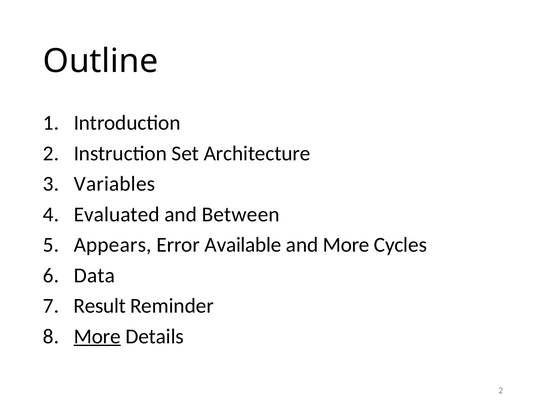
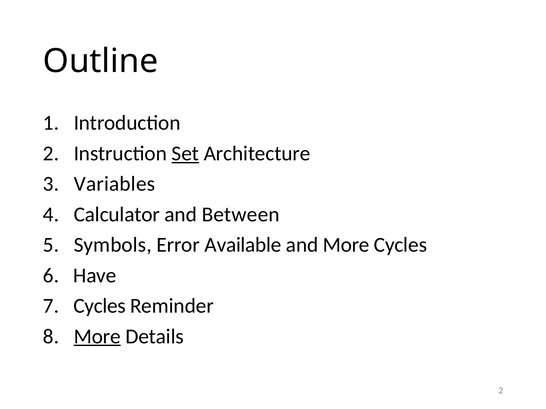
Set underline: none -> present (185, 154)
Evaluated: Evaluated -> Calculator (117, 215)
Appears: Appears -> Symbols (113, 245)
Data: Data -> Have (95, 276)
Result: Result -> Cycles (100, 306)
